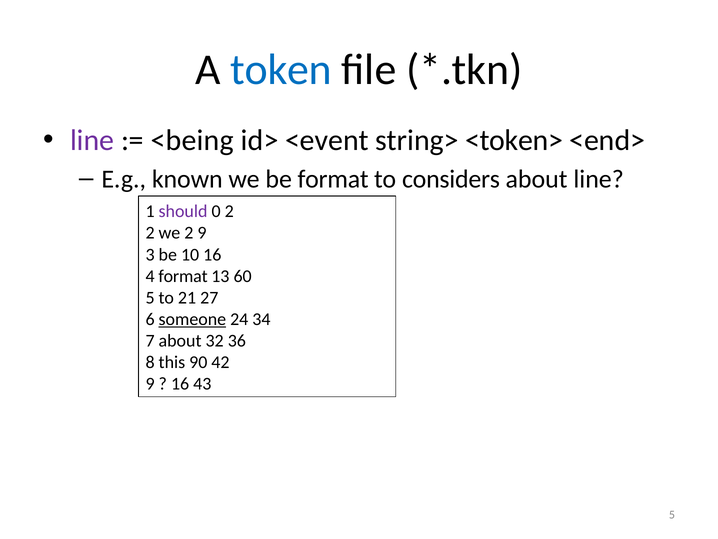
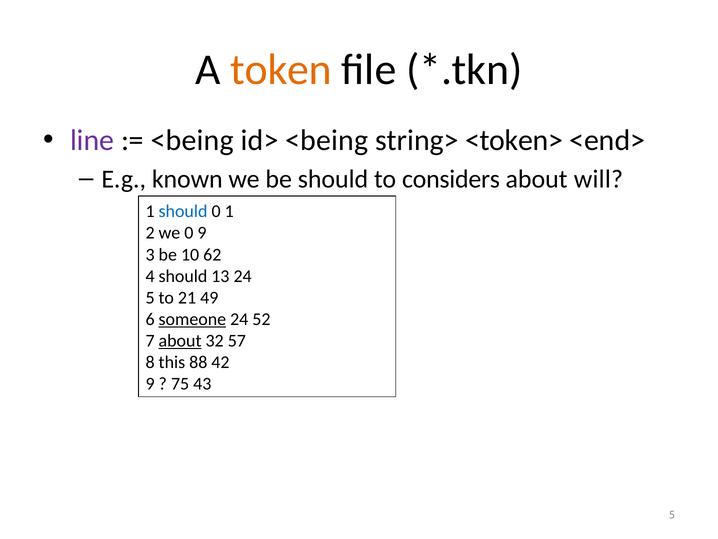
token colour: blue -> orange (281, 70)
id> <event: <event -> <being (327, 140)
be format: format -> should (333, 179)
about line: line -> will (598, 179)
should colour: purple -> blue (183, 211)
0 2: 2 -> 1 (229, 211)
we 2: 2 -> 0 (189, 233)
10 16: 16 -> 62 (212, 254)
4 format: format -> should (183, 276)
13 60: 60 -> 24 (243, 276)
27: 27 -> 49 (209, 297)
34: 34 -> 52 (261, 319)
about underline: none -> present (180, 341)
36: 36 -> 57 (237, 341)
90: 90 -> 88 (198, 362)
16: 16 -> 75 (180, 384)
